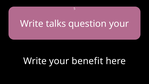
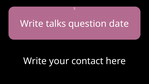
question your: your -> date (119, 24)
benefit: benefit -> contact (87, 61)
